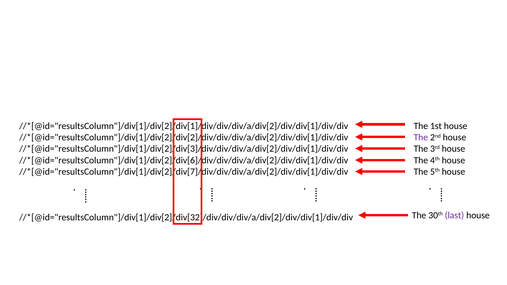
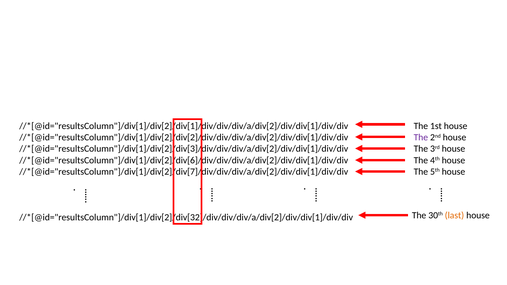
last colour: purple -> orange (454, 215)
